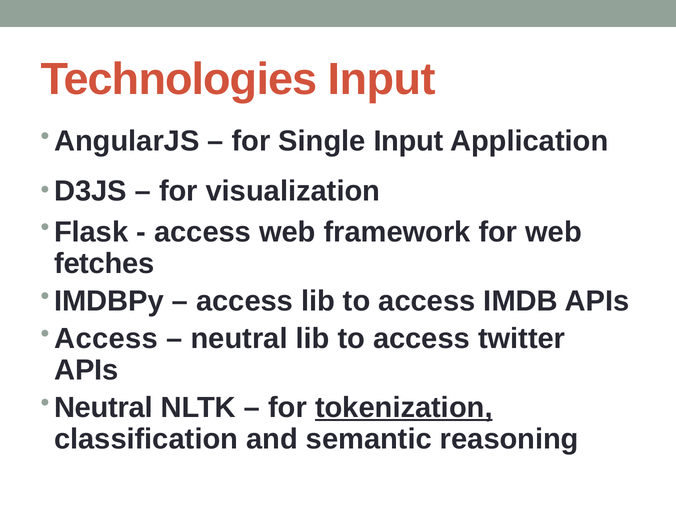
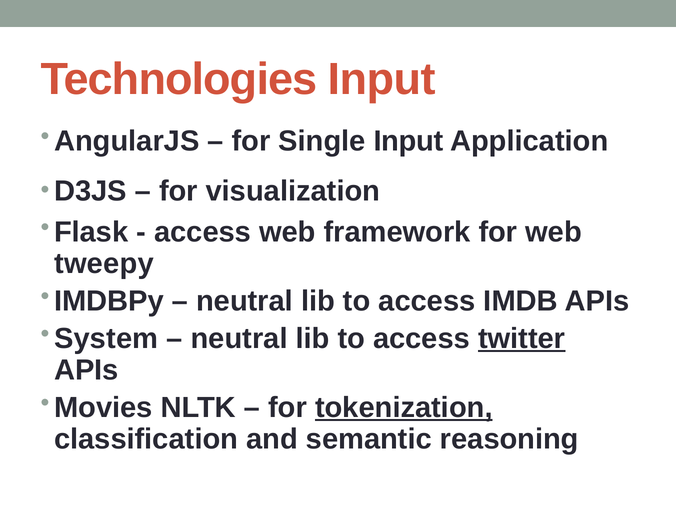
fetches: fetches -> tweepy (104, 263)
access: access -> neutral (245, 301)
Access: Access -> System (106, 338)
twitter underline: none -> present (522, 338)
Neutral: Neutral -> Movies (103, 407)
